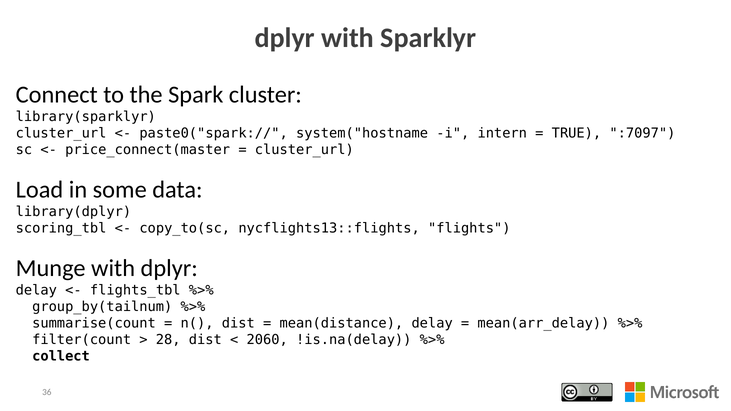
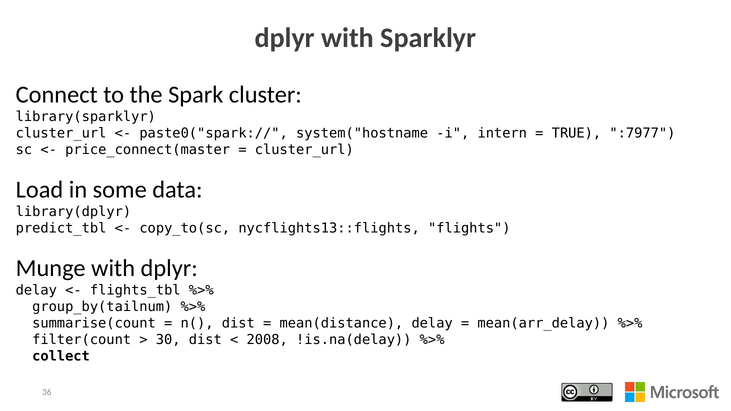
:7097: :7097 -> :7977 (642, 133)
scoring_tbl: scoring_tbl -> predict_tbl (61, 228)
28: 28 -> 30 (168, 340)
2060: 2060 -> 2008 (267, 340)
